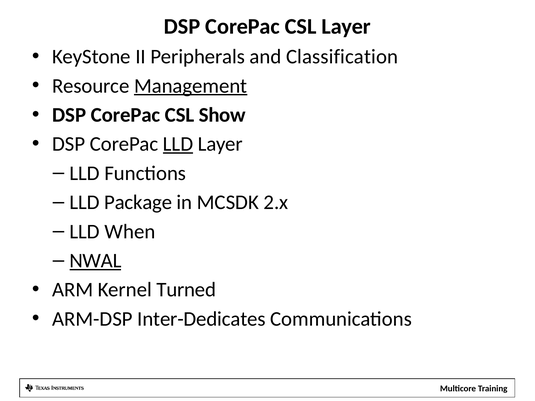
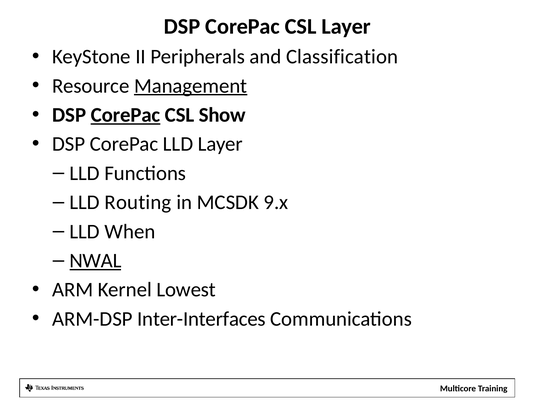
CorePac underline: none -> present (126, 115)
LLD underline: present -> none (178, 144)
Package: Package -> Routing (138, 202)
2.x: 2.x -> 9.x (276, 202)
Turned: Turned -> Lowest (186, 290)
Inter-Dedicates: Inter-Dedicates -> Inter-Interfaces (201, 319)
